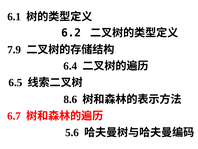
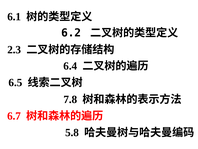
7.9: 7.9 -> 2.3 (14, 50)
8.6: 8.6 -> 7.8 (70, 99)
5.6: 5.6 -> 5.8 (72, 132)
